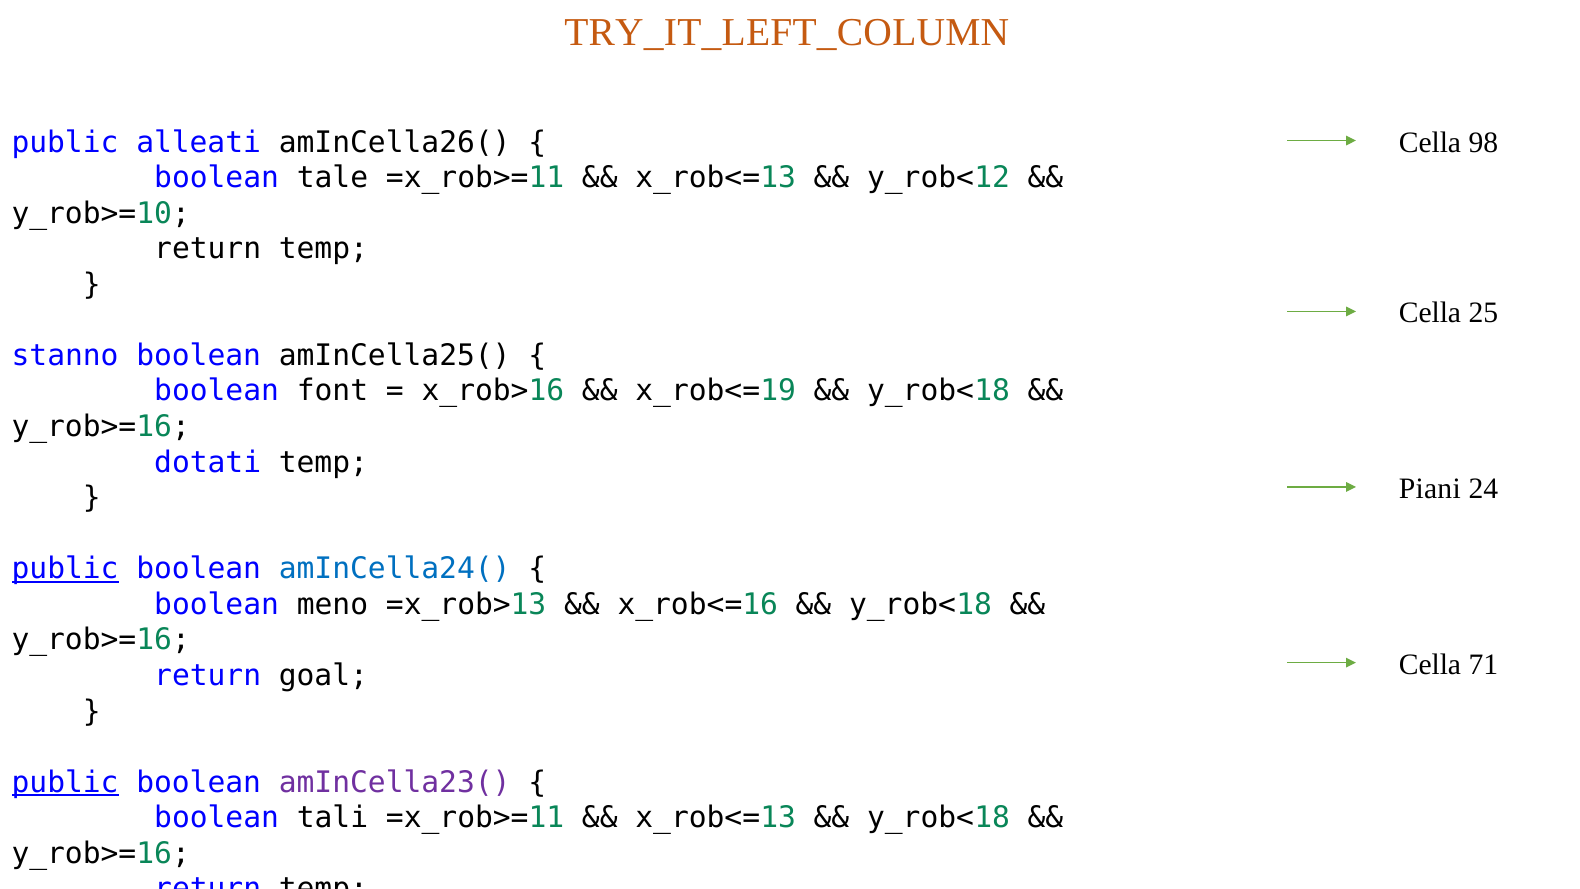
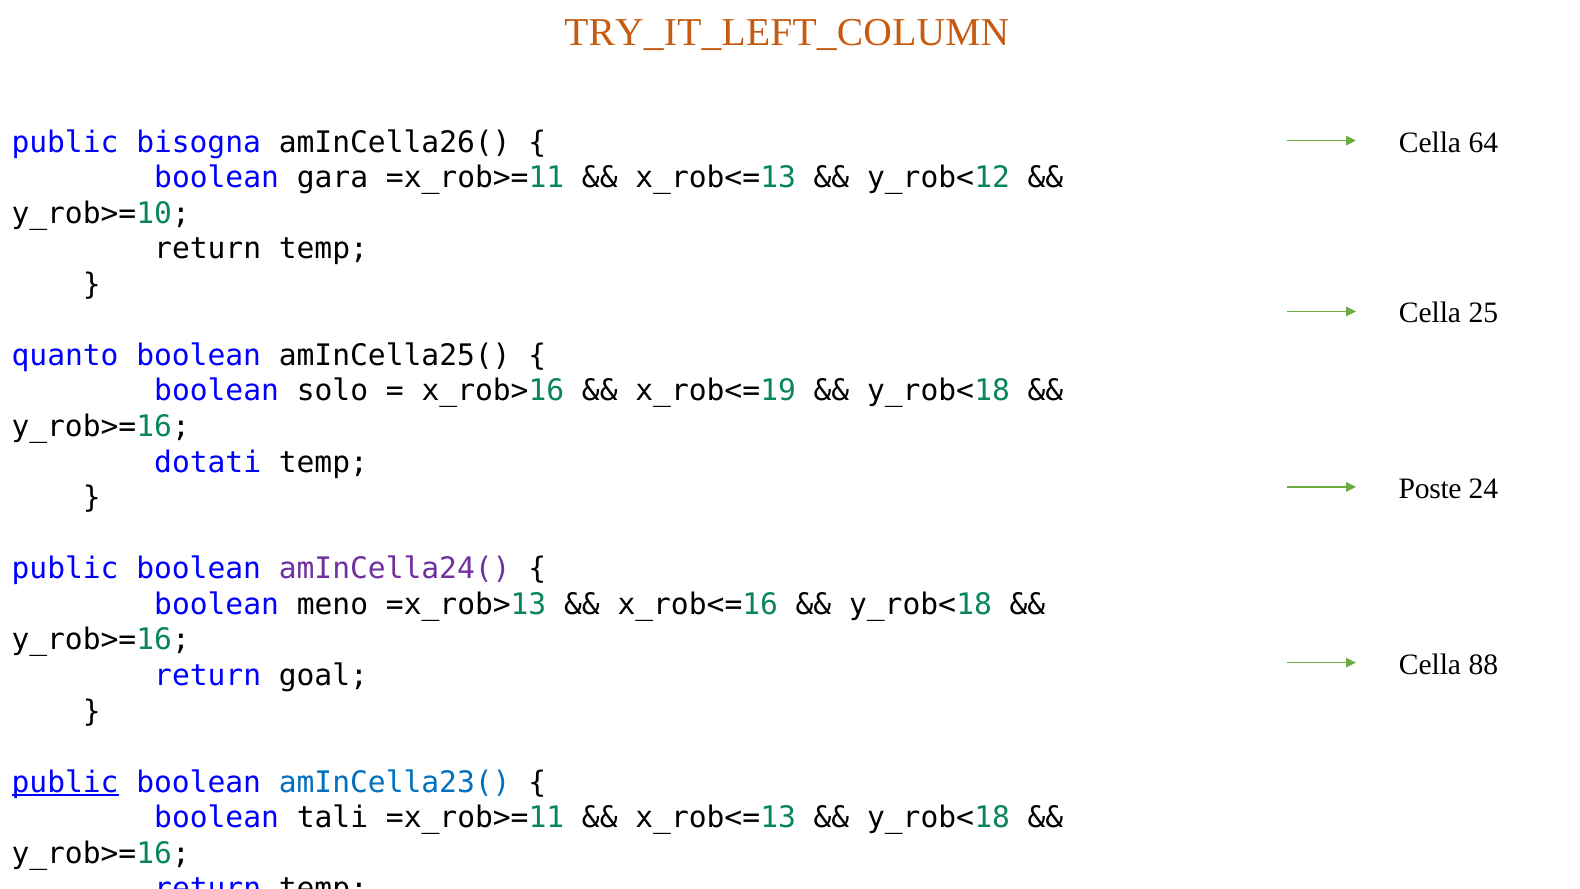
98: 98 -> 64 (1483, 142)
alleati: alleati -> bisogna (199, 142)
tale: tale -> gara (332, 178)
stanno: stanno -> quanto (65, 356)
font: font -> solo (332, 391)
Piani: Piani -> Poste (1430, 488)
public underline: present -> none (65, 569)
amInCella24( colour: blue -> purple (395, 569)
71: 71 -> 88 (1483, 664)
amInCella23( colour: purple -> blue (395, 782)
